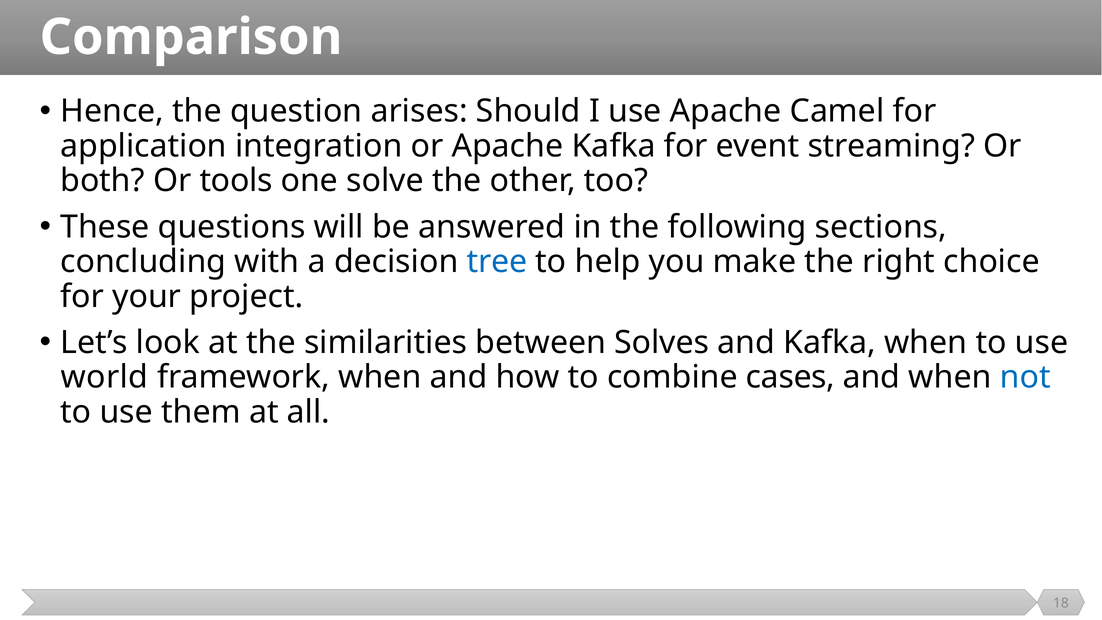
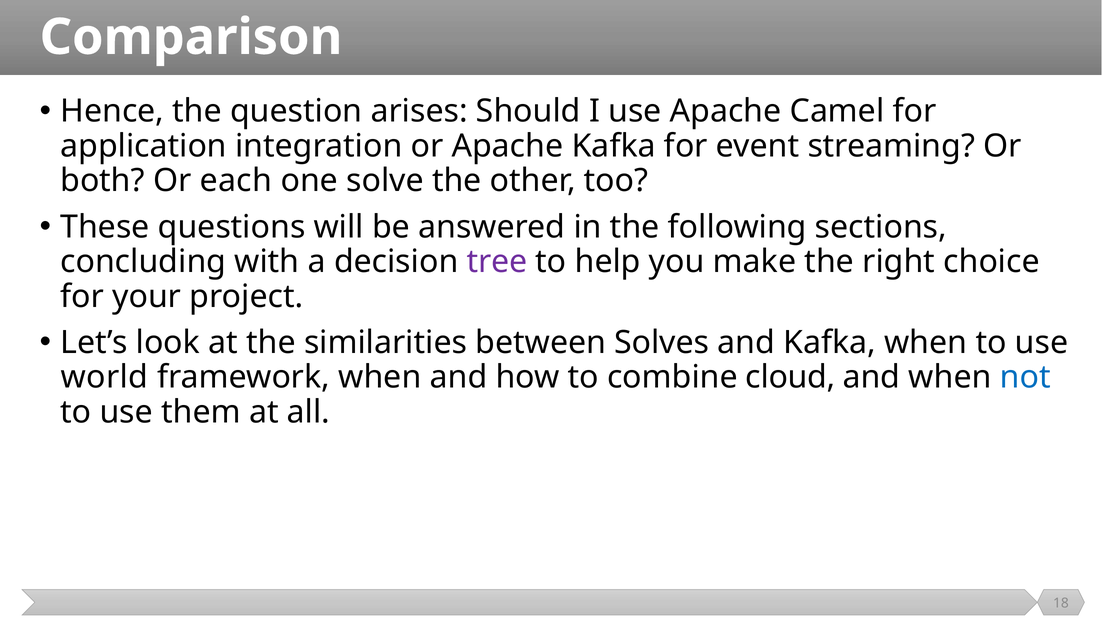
tools: tools -> each (236, 181)
tree colour: blue -> purple (497, 262)
cases: cases -> cloud (790, 377)
